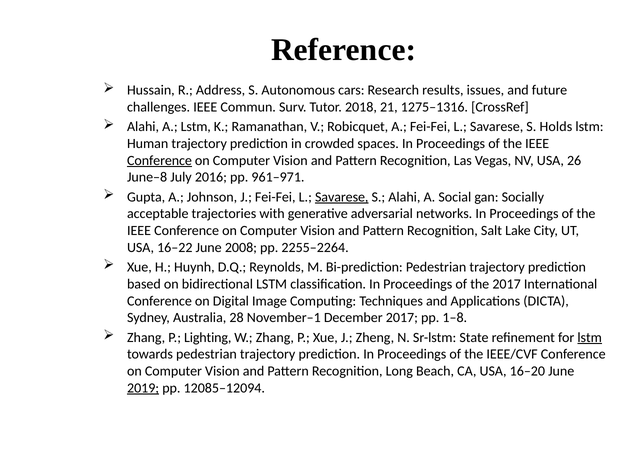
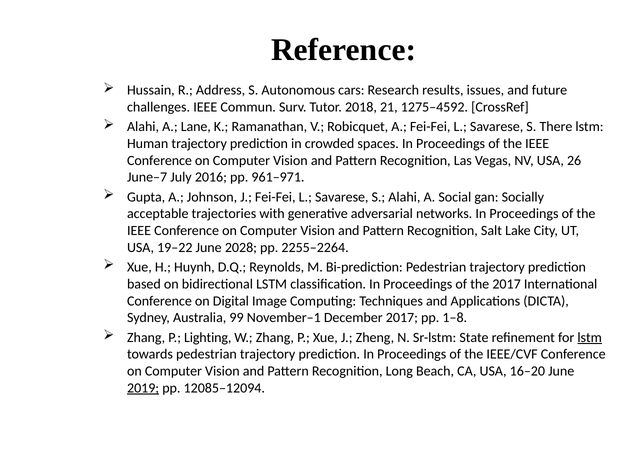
1275–1316: 1275–1316 -> 1275–4592 (434, 107)
A Lstm: Lstm -> Lane (196, 127)
Holds: Holds -> There (556, 127)
Conference underline: present -> none (159, 160)
June–8: June–8 -> June–7 (147, 177)
Savarese underline: present -> none (342, 197)
16–22: 16–22 -> 19–22 (175, 248)
2008: 2008 -> 2028 (241, 248)
28: 28 -> 99 (237, 318)
